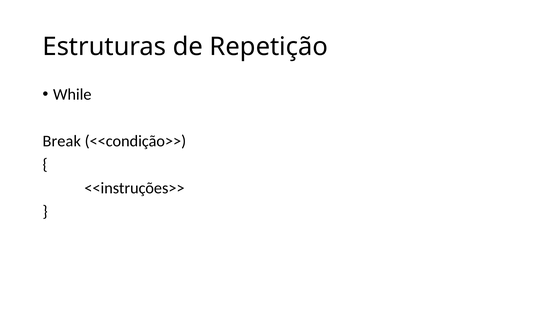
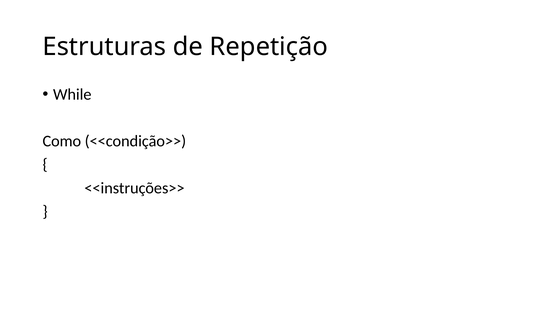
Break: Break -> Como (62, 141)
